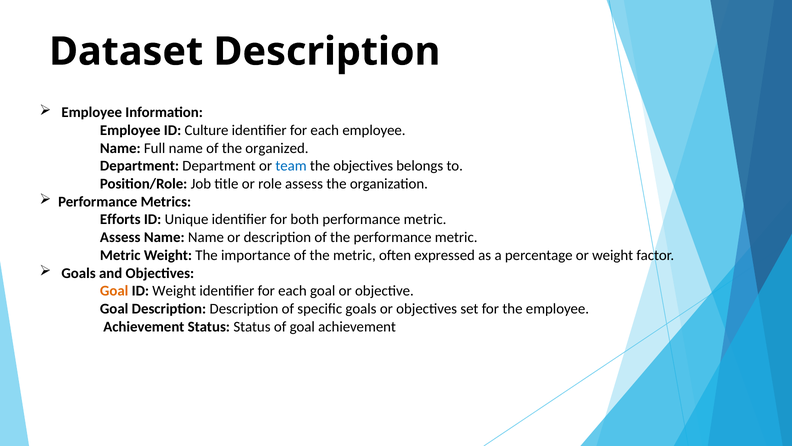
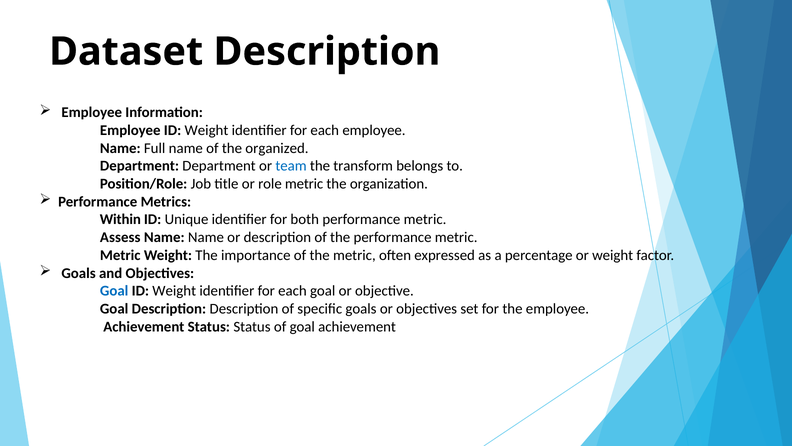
Employee ID Culture: Culture -> Weight (207, 130)
the objectives: objectives -> transform (363, 166)
role assess: assess -> metric (304, 184)
Efforts: Efforts -> Within (120, 219)
Goal colour: orange -> blue (114, 291)
